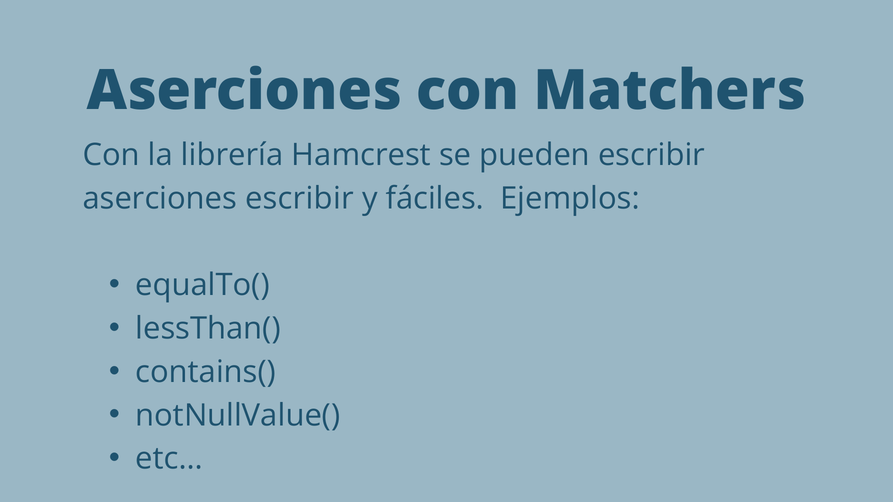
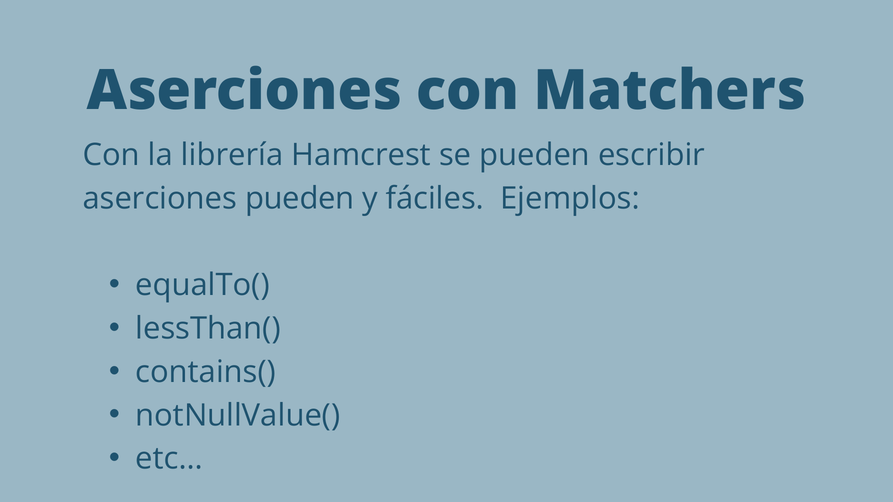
aserciones escribir: escribir -> pueden (300, 199)
